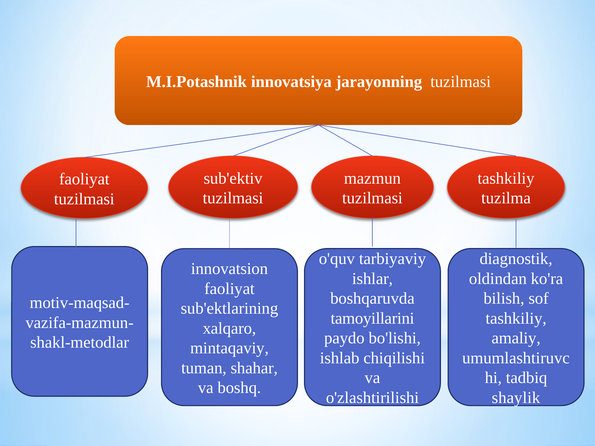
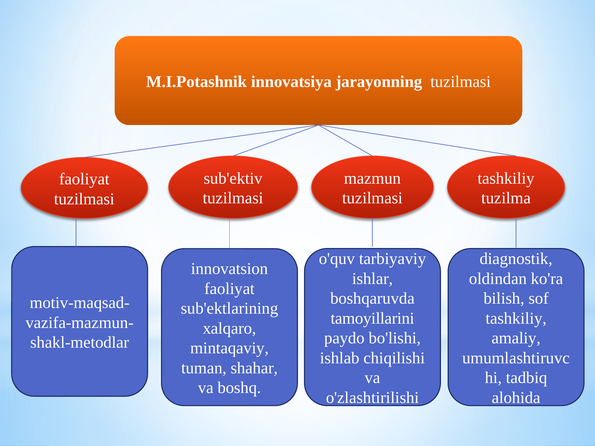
shаylik: shаylik -> alohida (516, 398)
